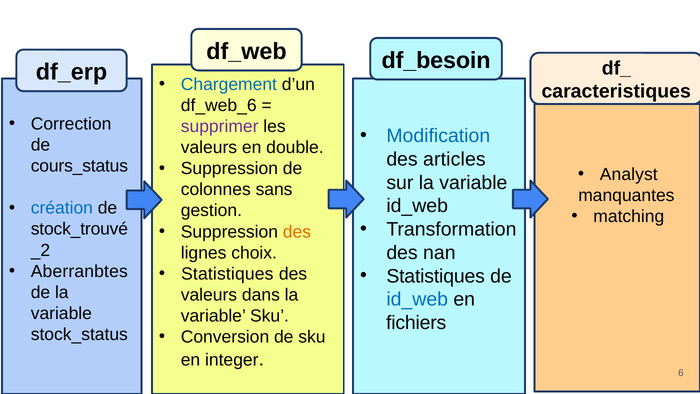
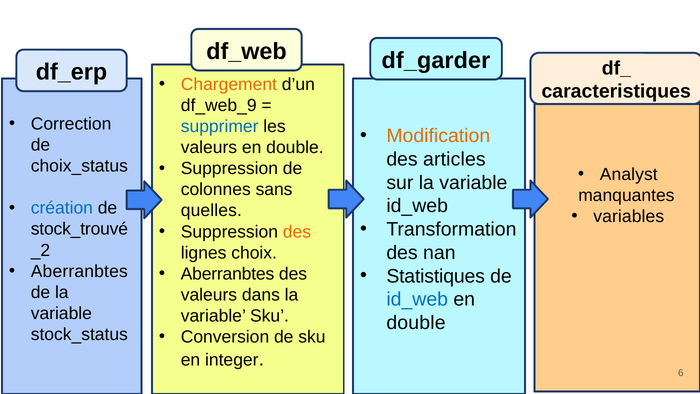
df_besoin: df_besoin -> df_garder (436, 60)
Chargement colour: blue -> orange (229, 85)
df_web_6: df_web_6 -> df_web_9 (219, 106)
supprimer colour: purple -> blue (220, 127)
Modification colour: blue -> orange (438, 136)
cours_status: cours_status -> choix_status (79, 166)
gestion: gestion -> quelles (211, 211)
matching: matching -> variables (629, 216)
Statistiques: Statistiques -> Aberranbtes (227, 274)
fichiers: fichiers -> double (416, 323)
